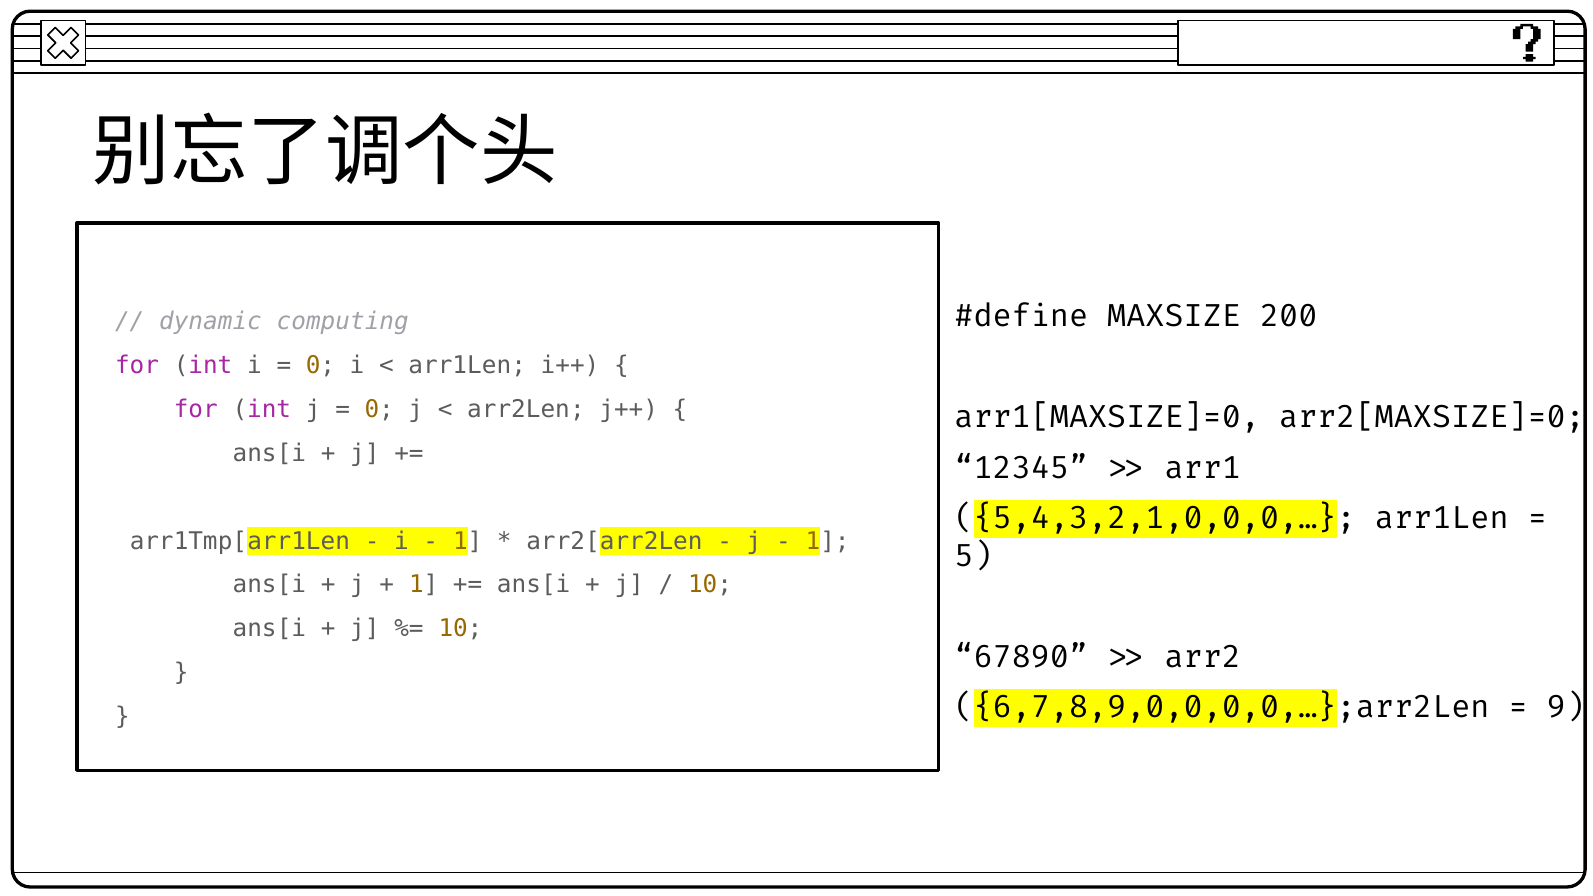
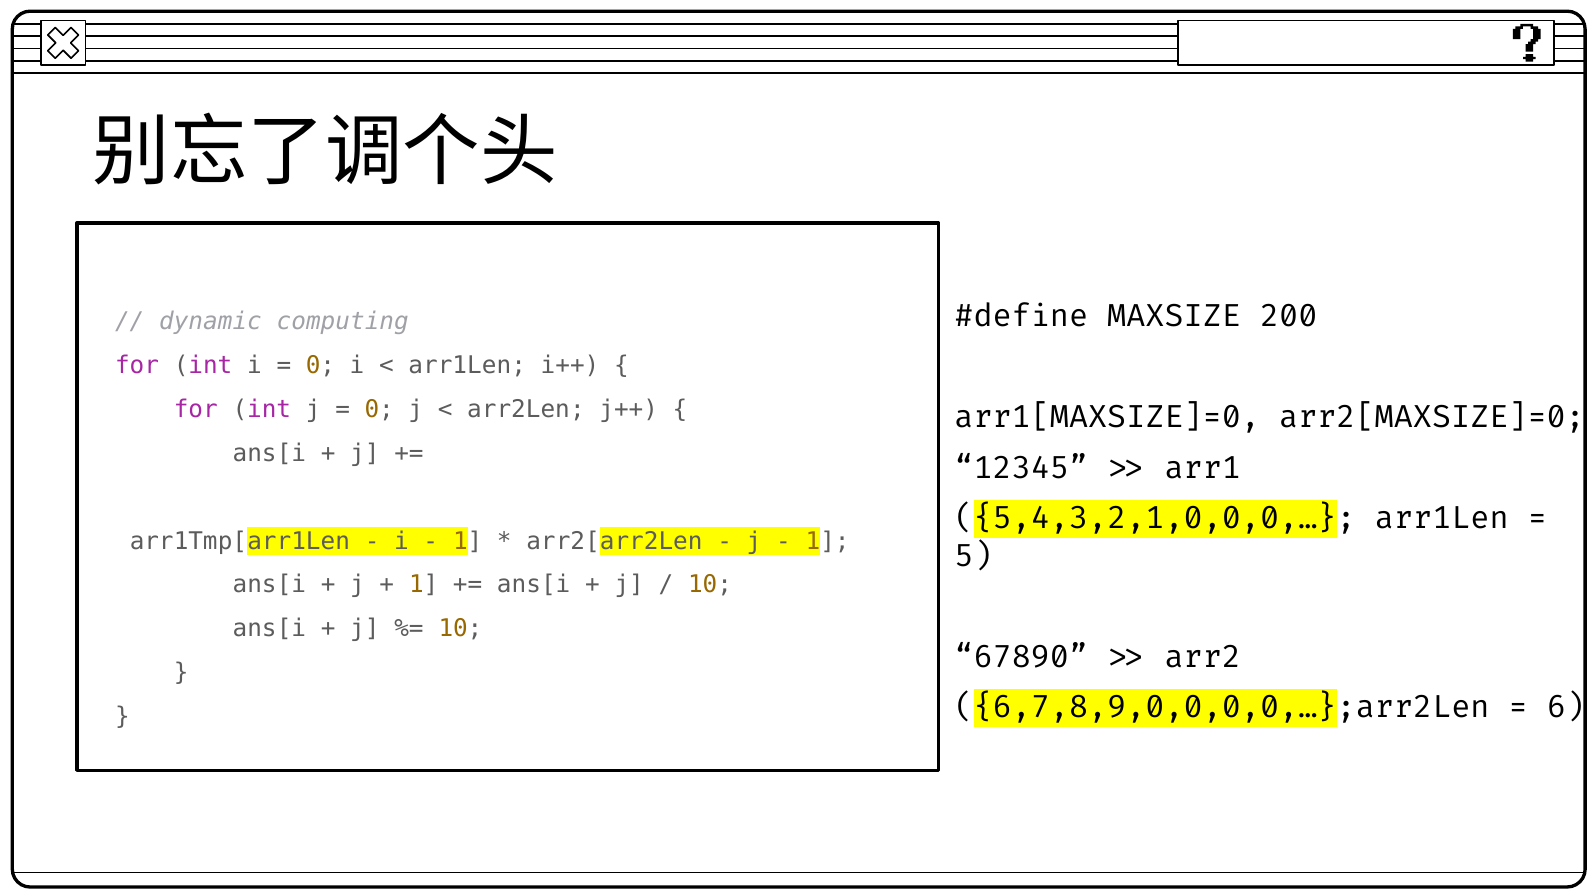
9: 9 -> 6 (1566, 707)
